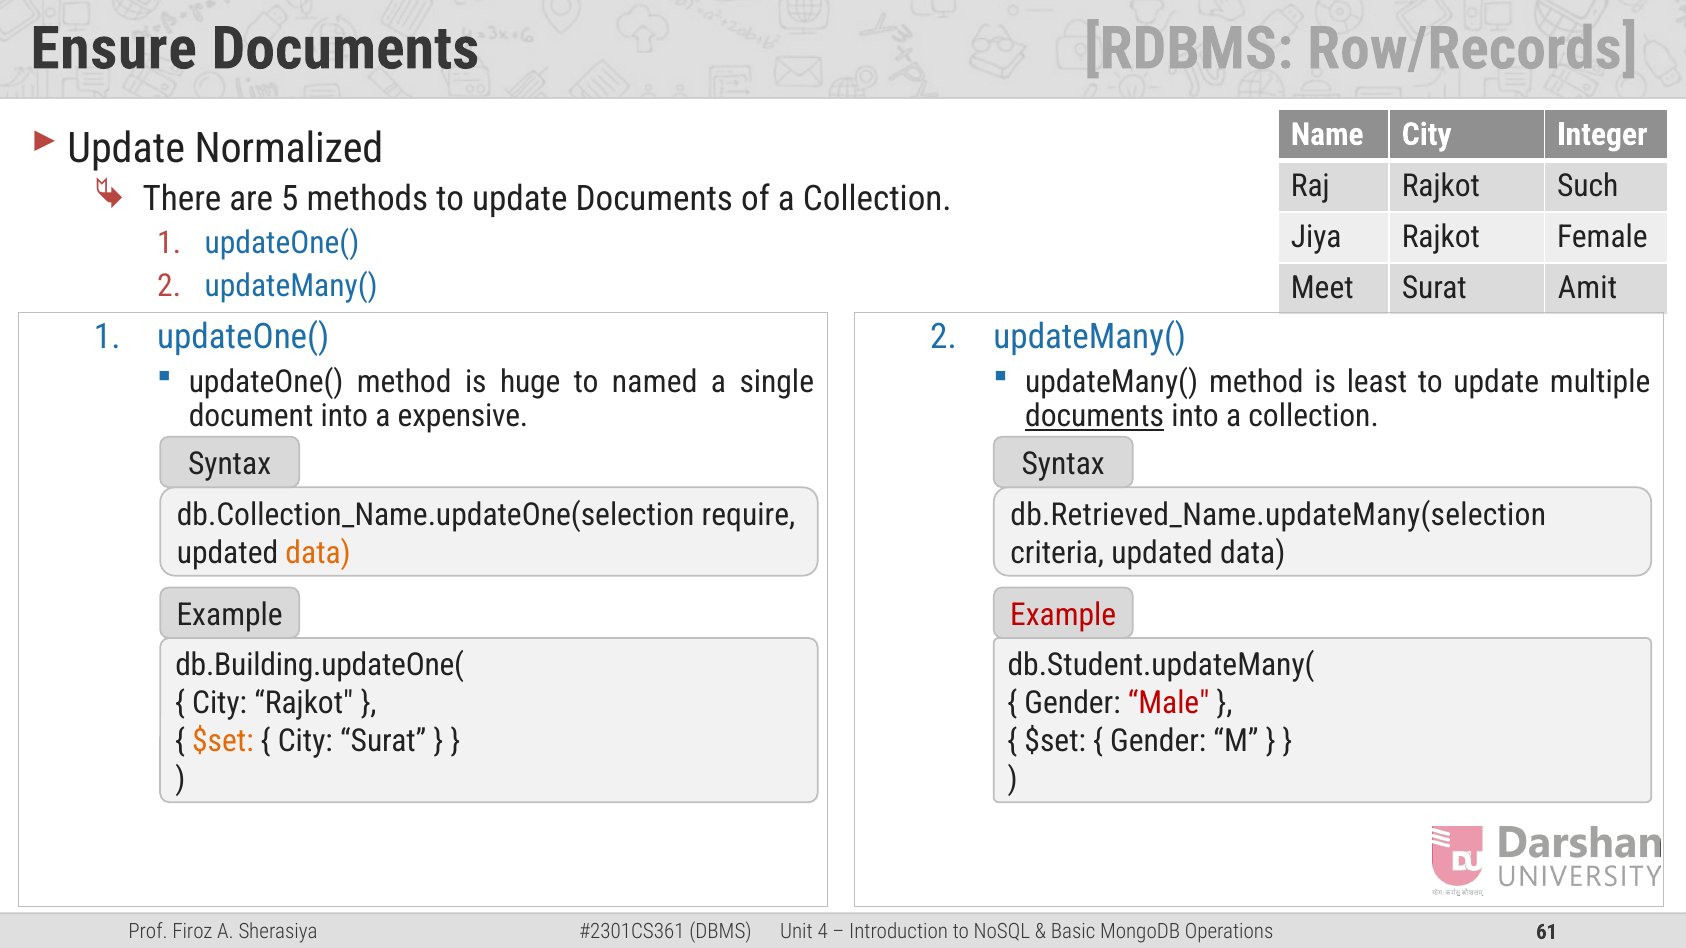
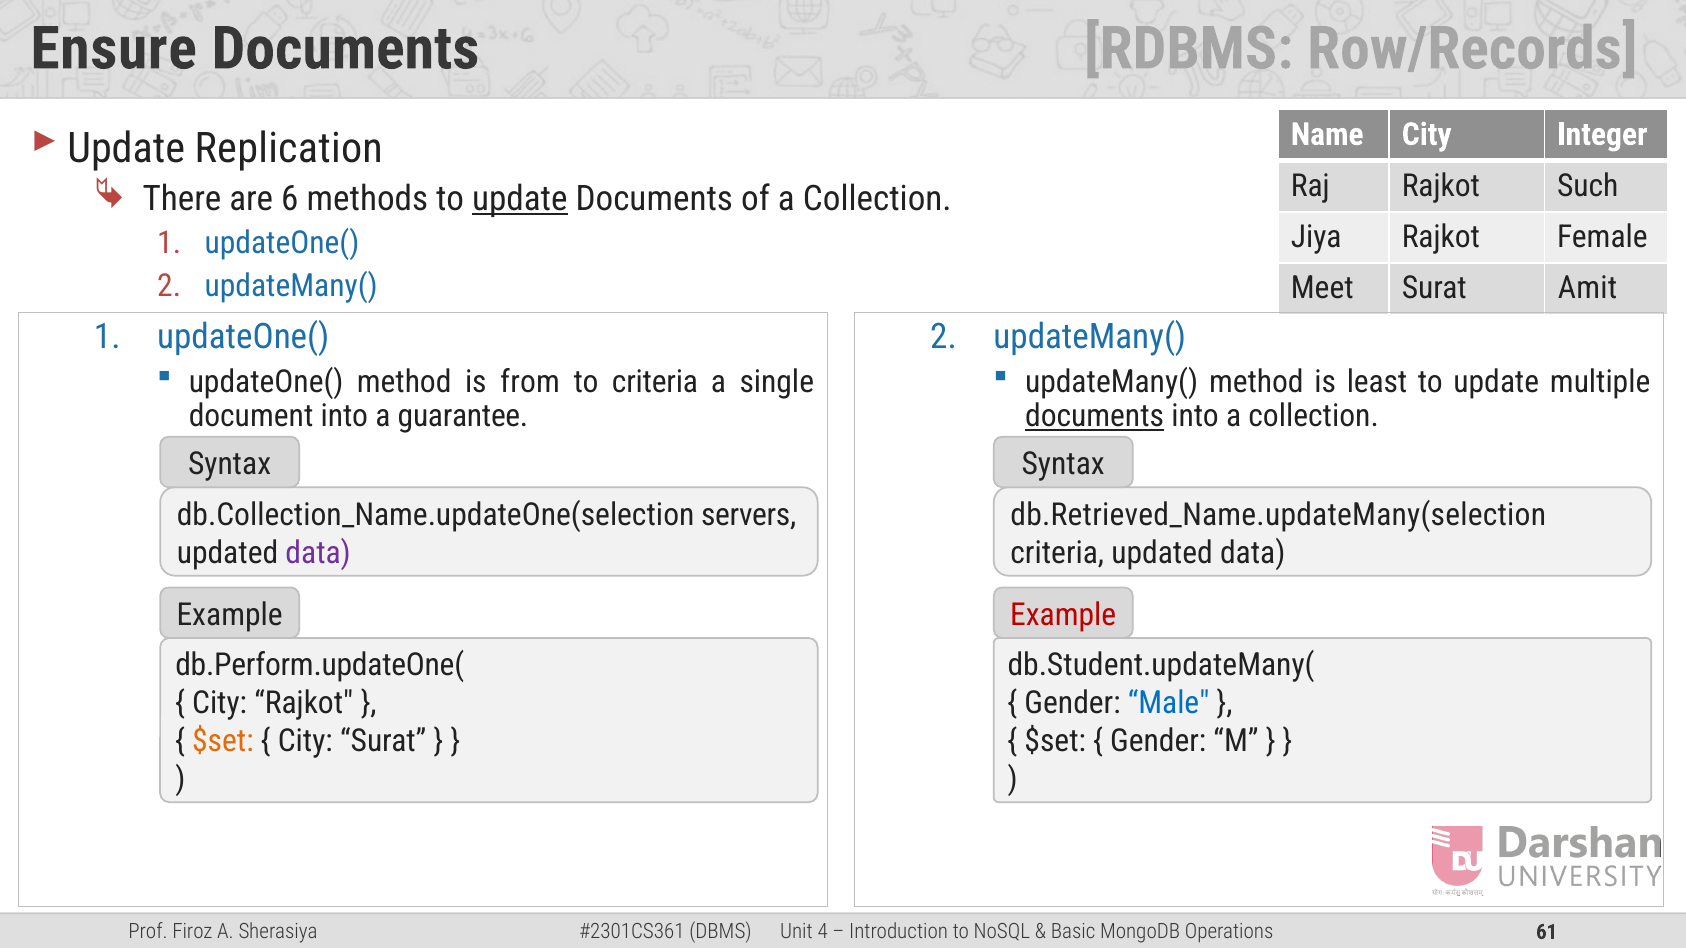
Normalized: Normalized -> Replication (289, 148)
5: 5 -> 6 (290, 199)
update underline: none -> present (520, 199)
huge: huge -> from (530, 382)
to named: named -> criteria (655, 382)
expensive: expensive -> guarantee (463, 416)
require: require -> servers (749, 515)
data colour: orange -> purple (318, 553)
db.Building.updateOne(: db.Building.updateOne( -> db.Perform.updateOne( (320, 666)
Male colour: red -> blue (1169, 704)
